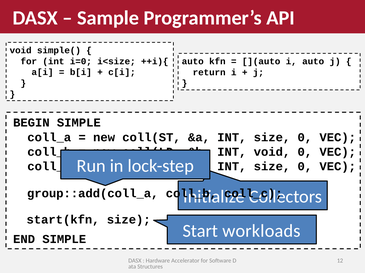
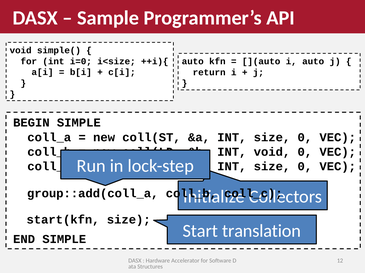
workloads: workloads -> translation (262, 231)
